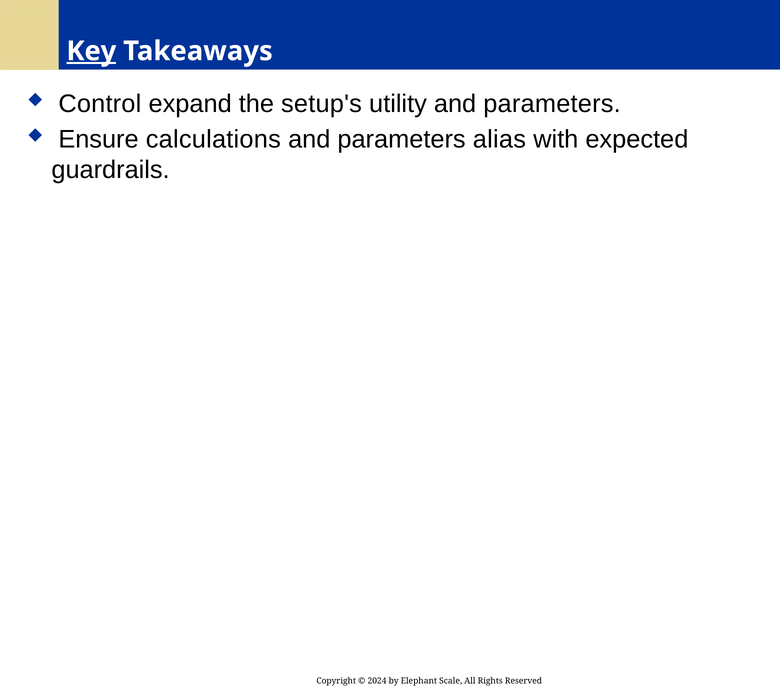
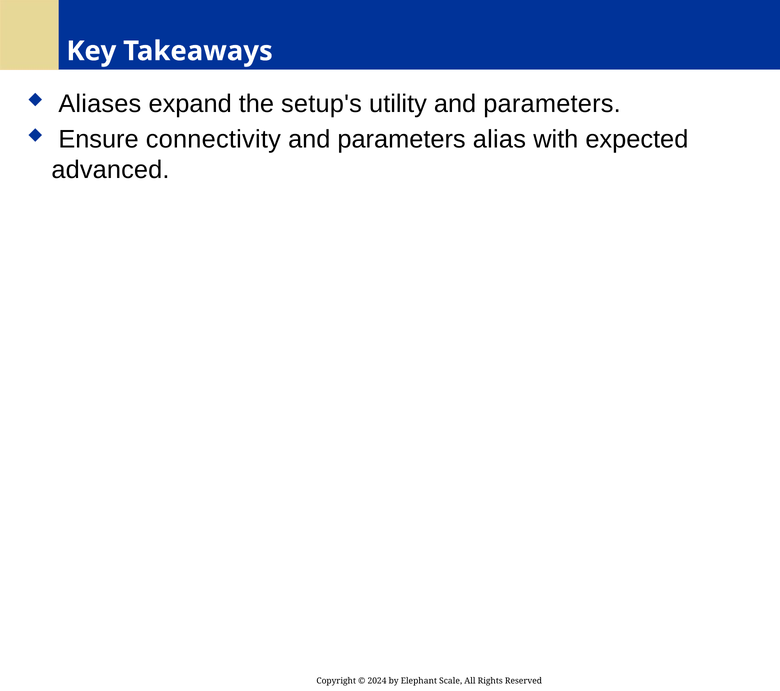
Key underline: present -> none (91, 51)
Control: Control -> Aliases (100, 104)
calculations: calculations -> connectivity (213, 139)
guardrails: guardrails -> advanced (110, 170)
